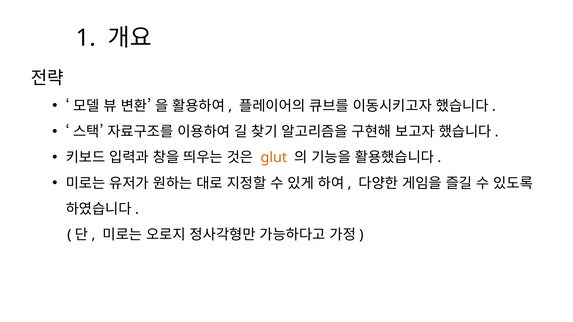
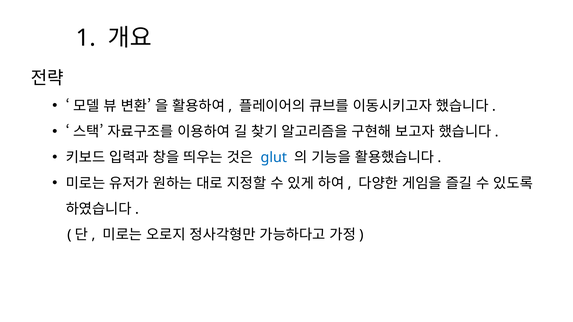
glut colour: orange -> blue (274, 158)
